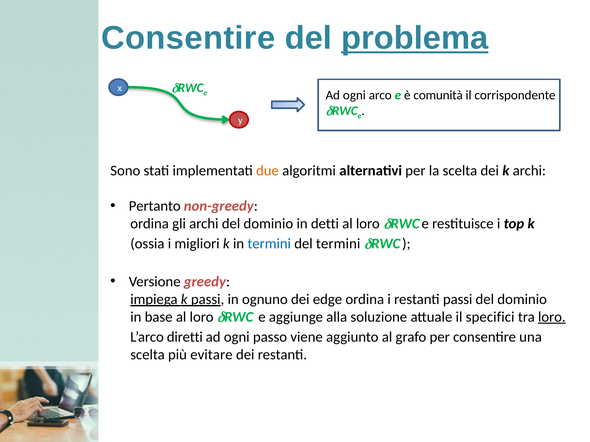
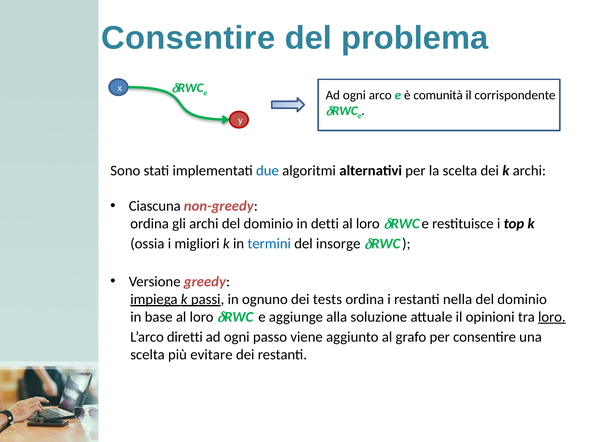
problema underline: present -> none (415, 38)
due colour: orange -> blue (267, 171)
Pertanto: Pertanto -> Ciascuna (155, 206)
del termini: termini -> insorge (338, 244)
edge: edge -> tests (327, 300)
restanti passi: passi -> nella (458, 300)
specifici: specifici -> opinioni (490, 317)
